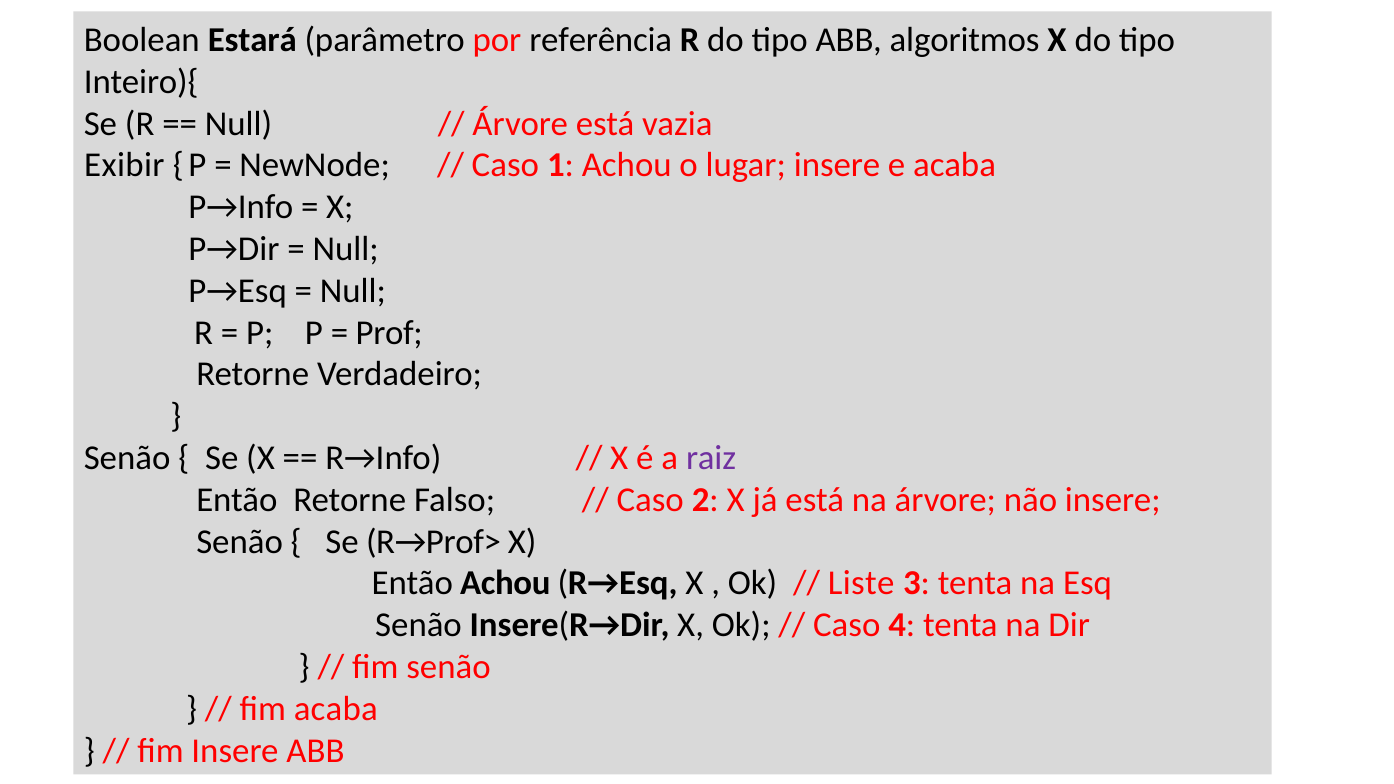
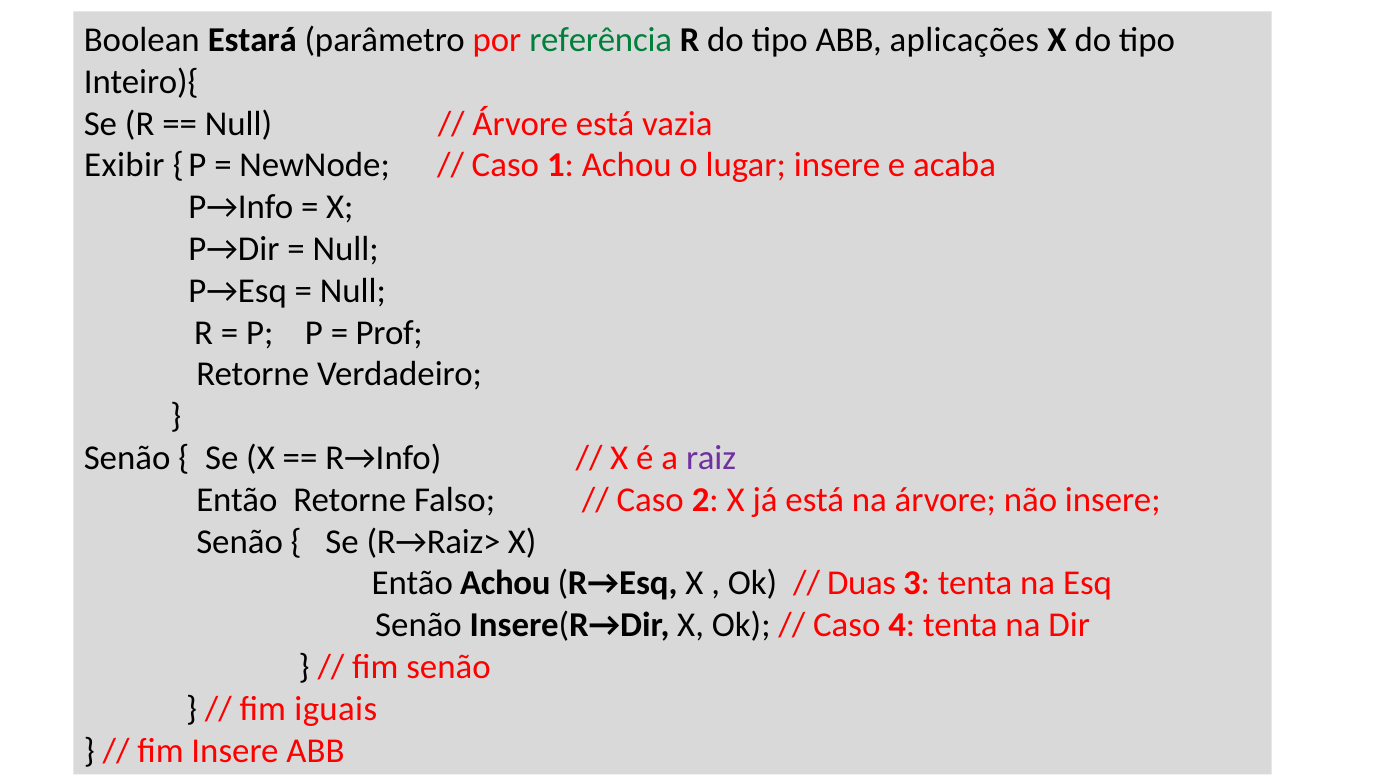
referência colour: black -> green (601, 40)
algoritmos: algoritmos -> aplicações (964, 40)
R→Prof>: R→Prof> -> R→Raiz> (433, 542)
Liste: Liste -> Duas (862, 584)
fim acaba: acaba -> iguais (336, 709)
